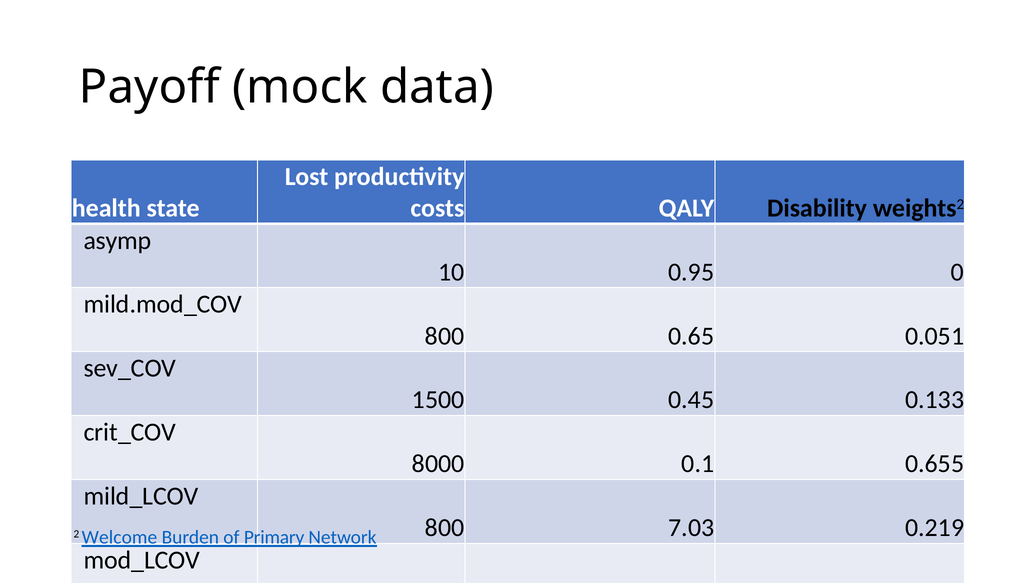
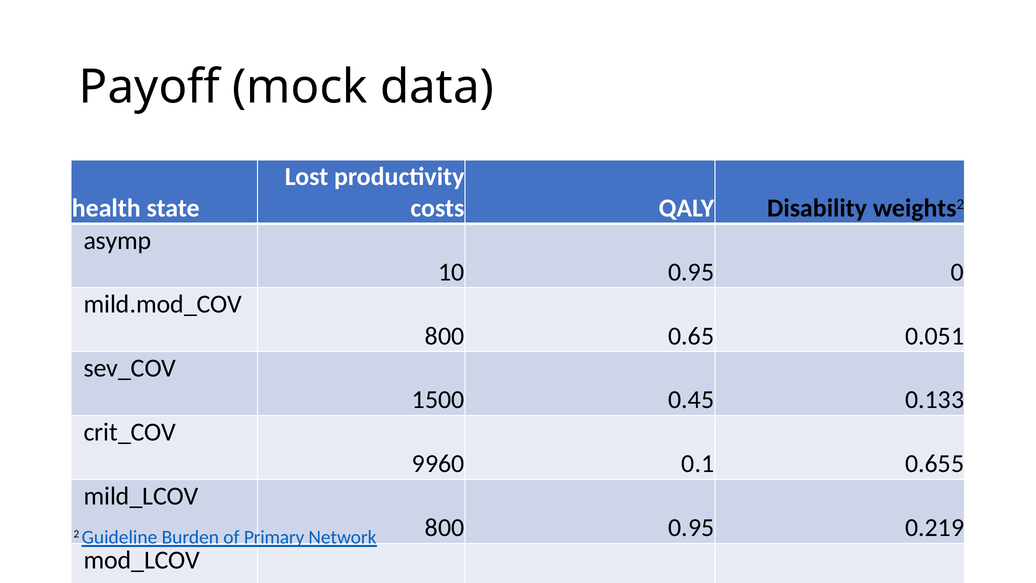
8000: 8000 -> 9960 (438, 464)
800 7.03: 7.03 -> 0.95 (691, 528)
Welcome: Welcome -> Guideline (119, 537)
